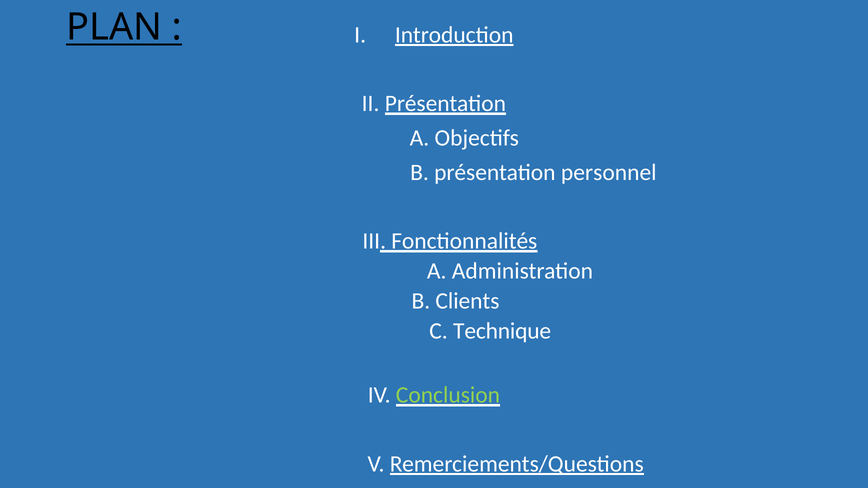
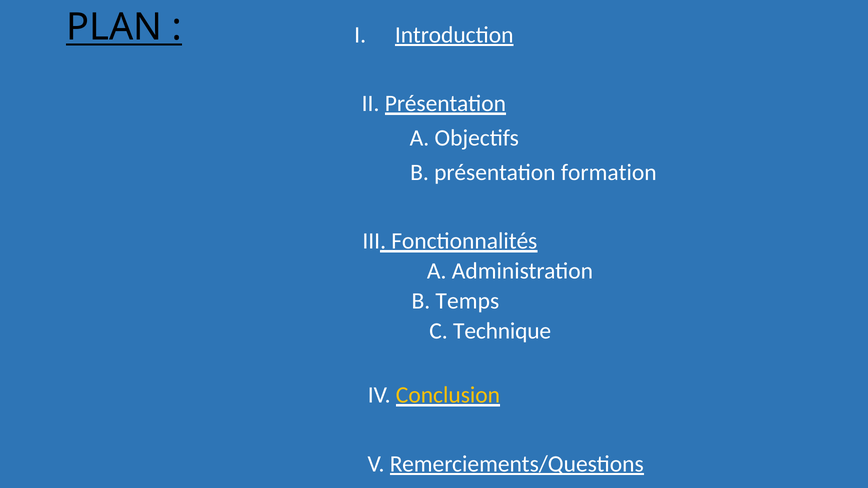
personnel: personnel -> formation (609, 172)
Clients: Clients -> Temps (467, 301)
Conclusion colour: light green -> yellow (448, 395)
